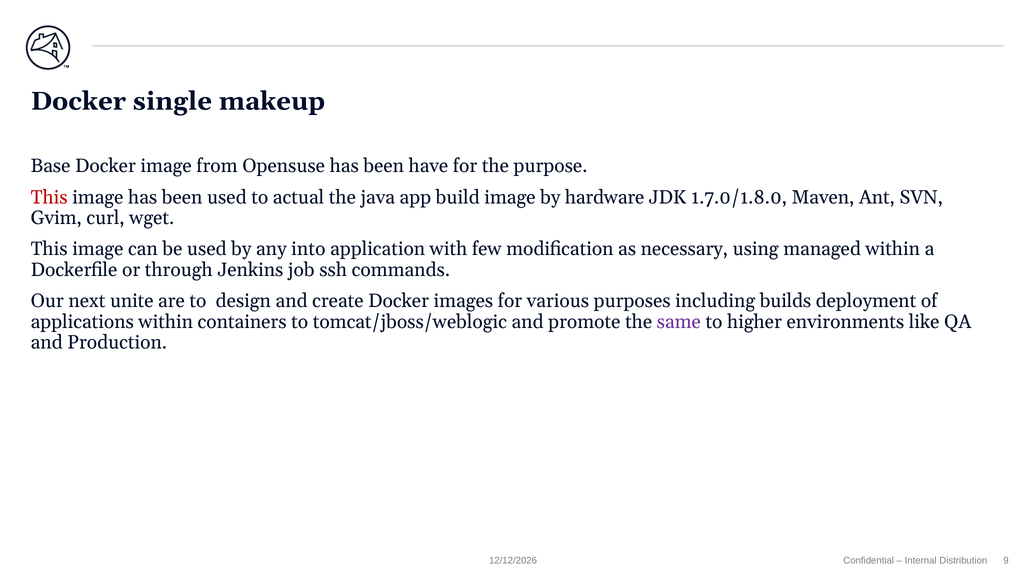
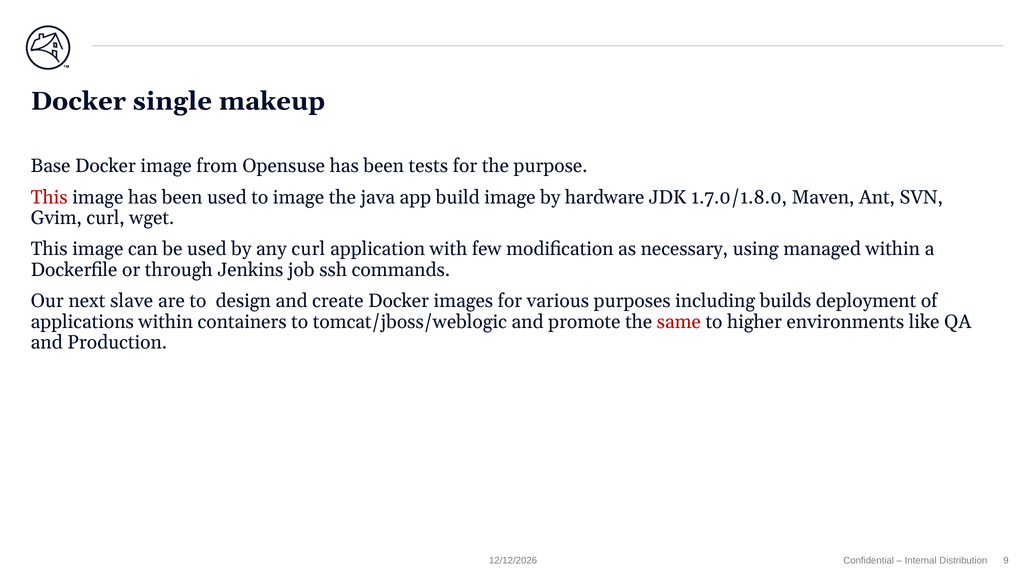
have: have -> tests (428, 166)
to actual: actual -> image (299, 197)
any into: into -> curl (308, 249)
unite: unite -> slave (132, 301)
same colour: purple -> red (679, 322)
